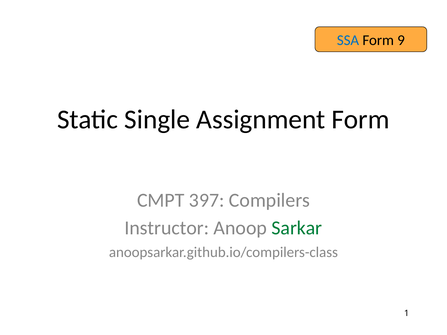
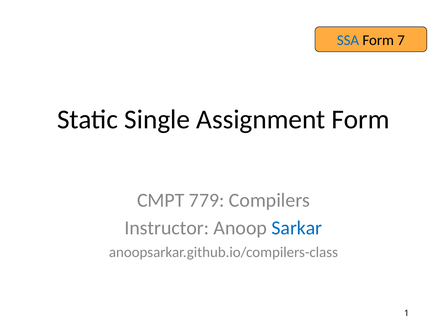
9: 9 -> 7 (401, 40)
397: 397 -> 779 (207, 200)
Sarkar colour: green -> blue (297, 228)
